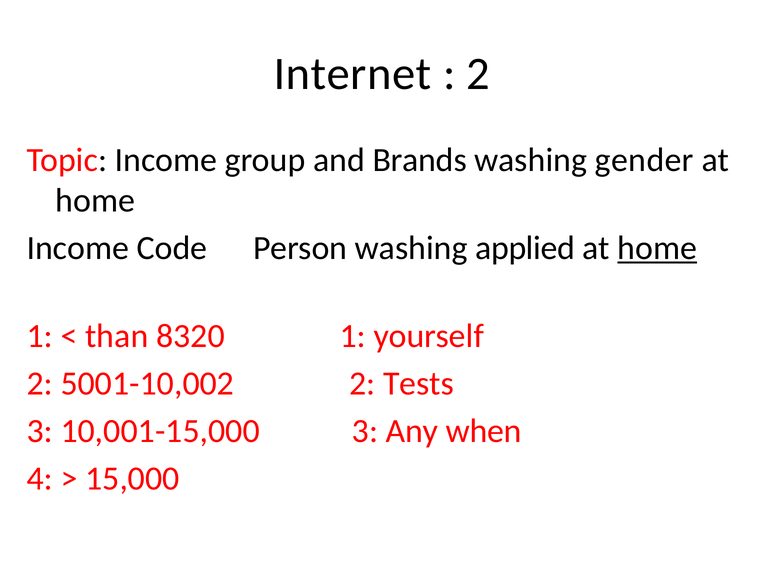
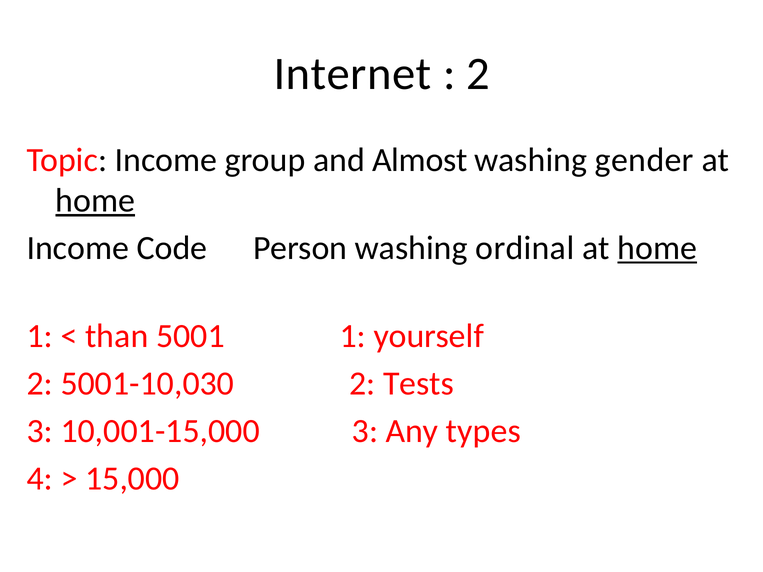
Brands: Brands -> Almost (420, 160)
home underline: none -> present (95, 201)
applied: applied -> ordinal (525, 248)
8320: 8320 -> 5001 (190, 336)
5001-10,002: 5001-10,002 -> 5001-10,030 (147, 384)
when: when -> types (483, 431)
